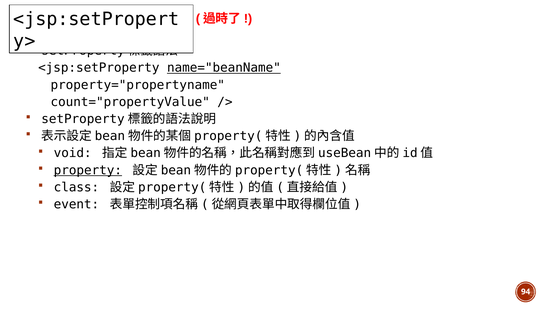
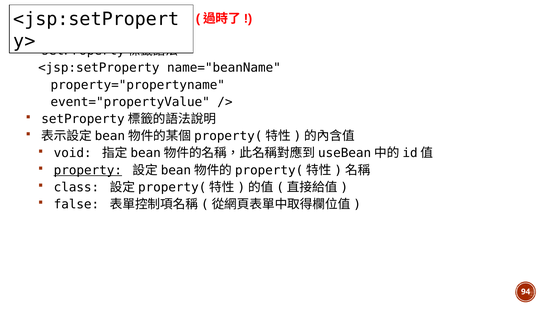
name="beanName underline: present -> none (224, 68)
count="propertyValue: count="propertyValue -> event="propertyValue (130, 102)
event: event -> false (76, 204)
